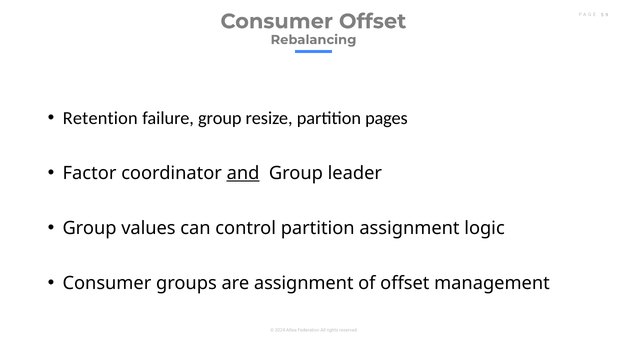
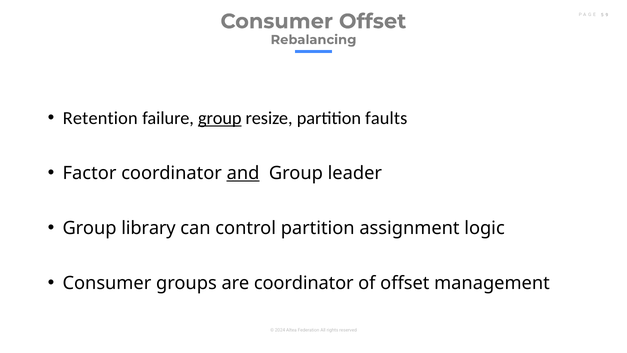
group underline: none -> present (220, 118)
pages: pages -> faults (386, 118)
values: values -> library (148, 228)
are assignment: assignment -> coordinator (304, 283)
